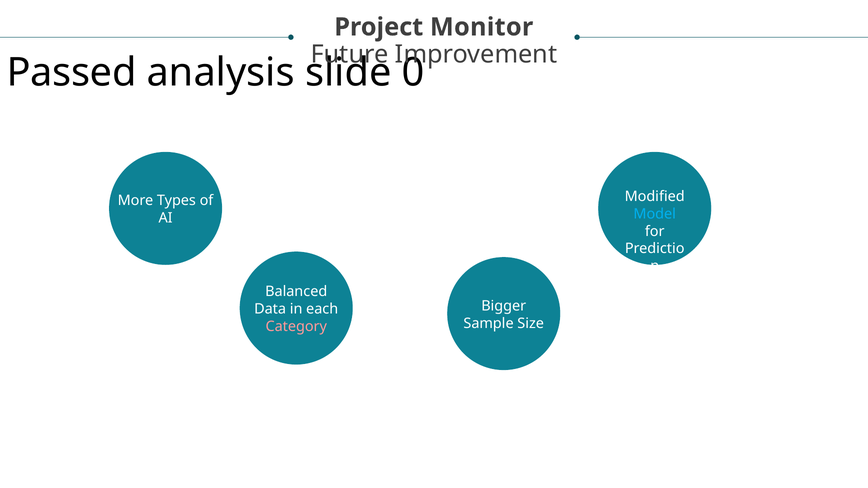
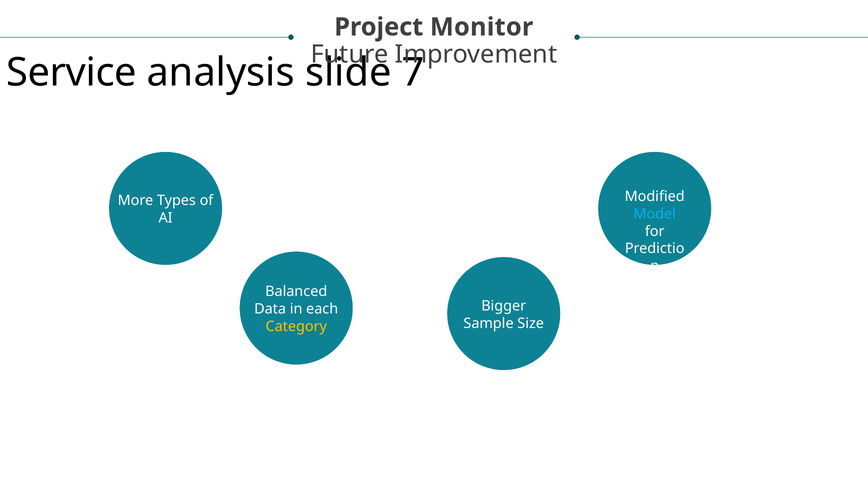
Passed: Passed -> Service (72, 73)
0: 0 -> 7 (413, 73)
Category colour: pink -> yellow (296, 327)
